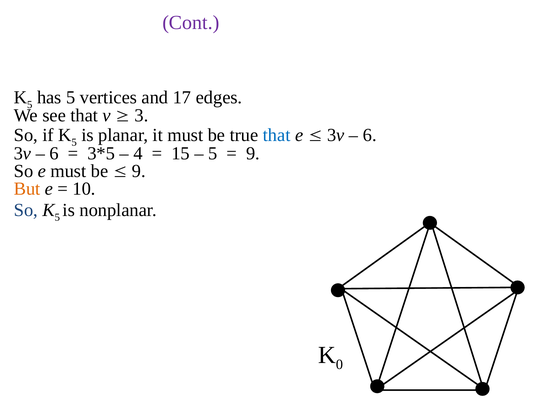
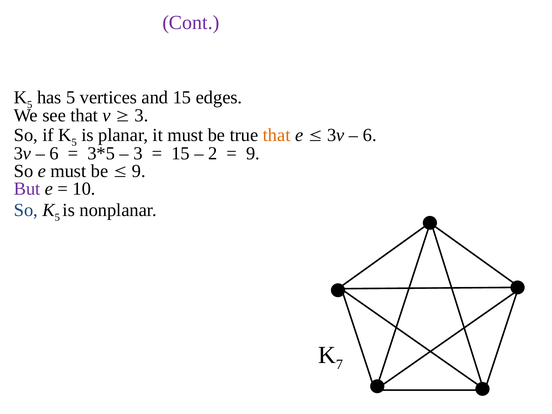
and 17: 17 -> 15 (182, 97)
that colour: blue -> orange (277, 135)
4: 4 -> 3 (138, 153)
5: 5 -> 2 (213, 153)
But colour: orange -> purple (27, 189)
0: 0 -> 7 (339, 364)
